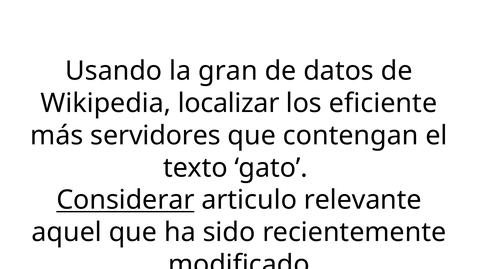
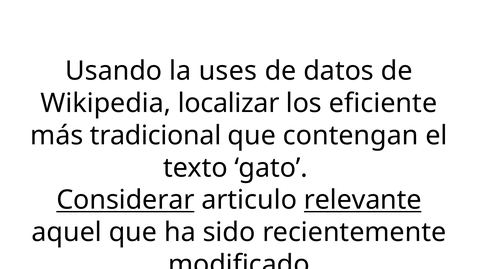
gran: gran -> uses (228, 71)
servidores: servidores -> tradicional (156, 135)
relevante underline: none -> present (363, 200)
